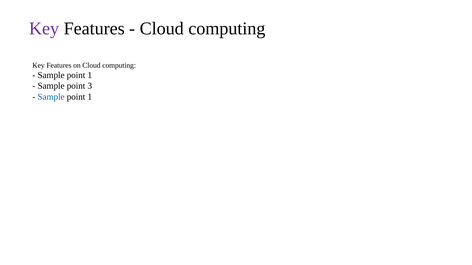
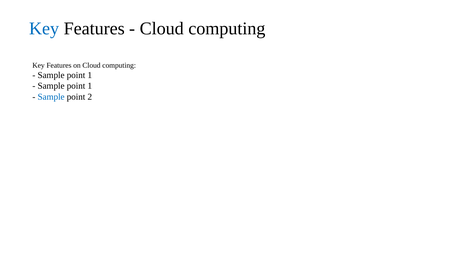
Key colour: purple -> blue (44, 29)
3: 3 -> 1 (90, 86)
1: 1 -> 2 (90, 97)
